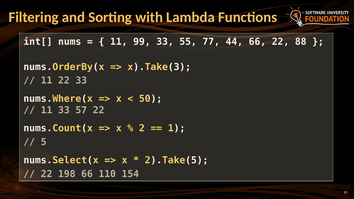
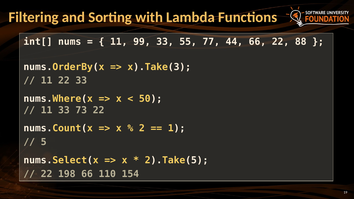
57: 57 -> 73 (81, 110)
